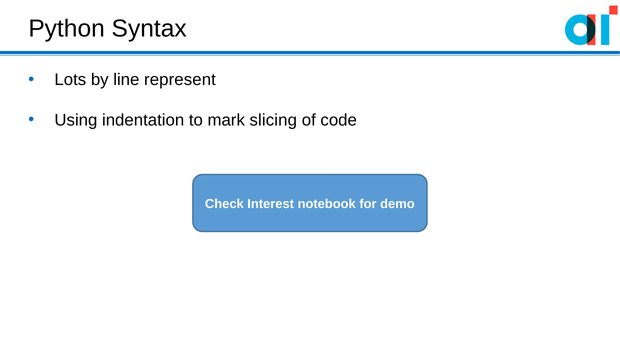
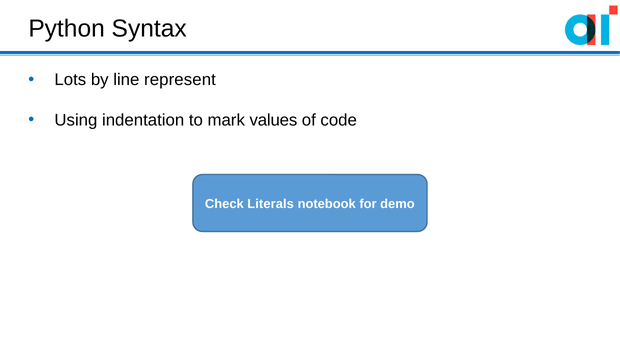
slicing: slicing -> values (273, 120)
Interest: Interest -> Literals (271, 204)
